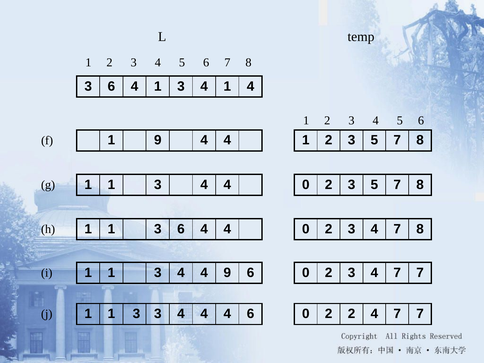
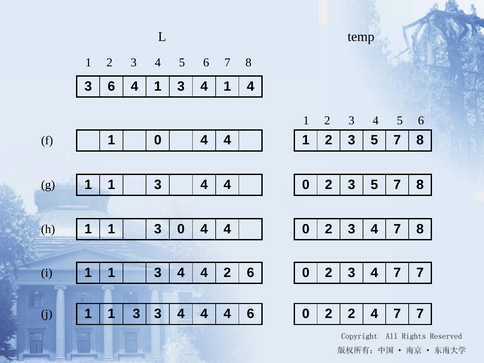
1 9: 9 -> 0 (158, 140)
1 3 6: 6 -> 0 (181, 229)
4 9: 9 -> 2 (227, 273)
